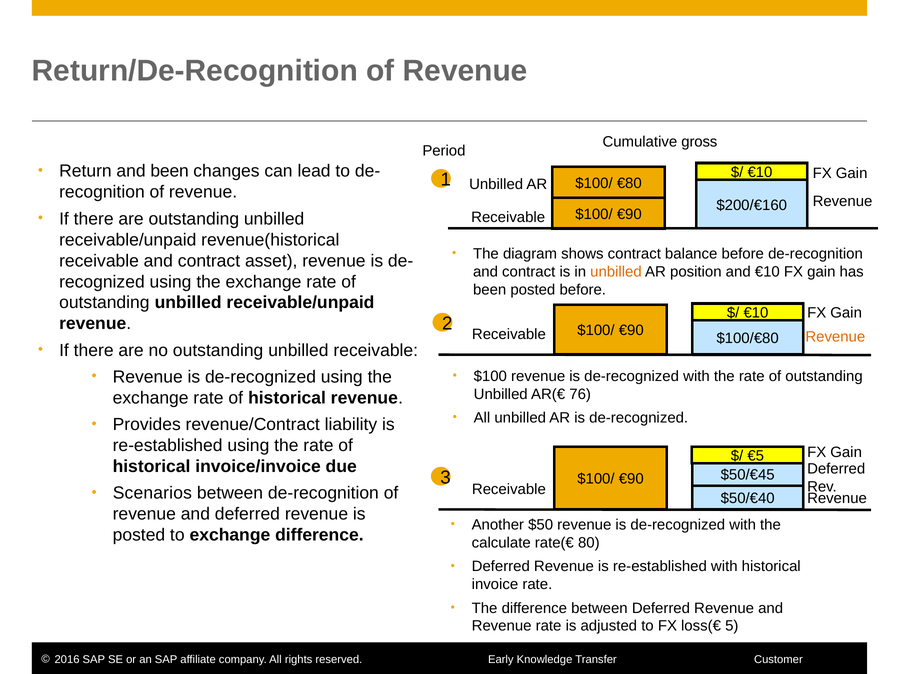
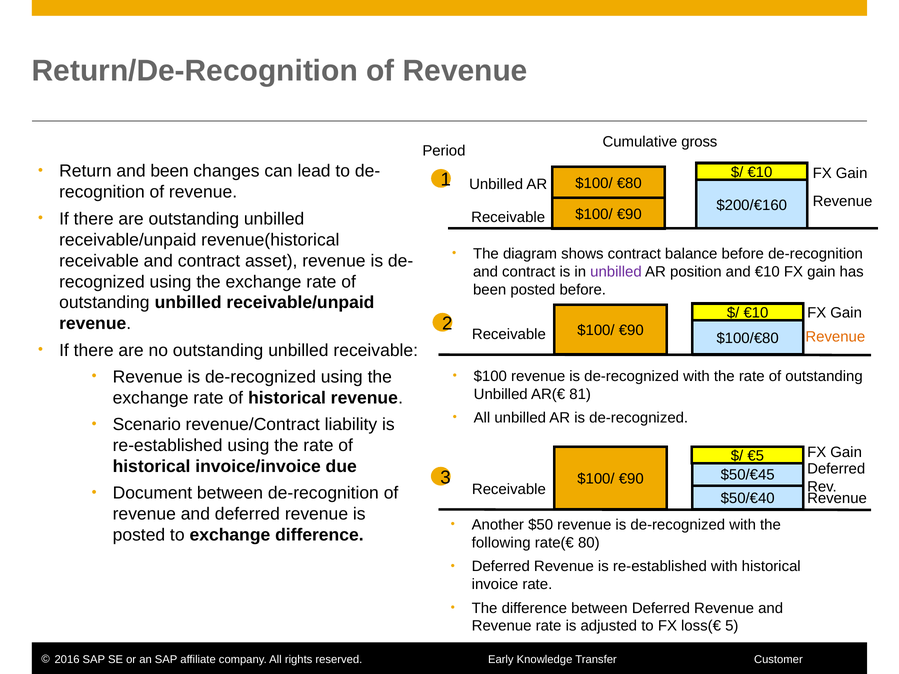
unbilled colour: orange -> purple (616, 272)
76: 76 -> 81 (580, 394)
Provides: Provides -> Scenario (147, 425)
Scenarios: Scenarios -> Document (152, 493)
calculate: calculate -> following (501, 543)
